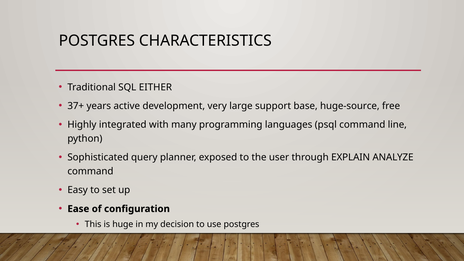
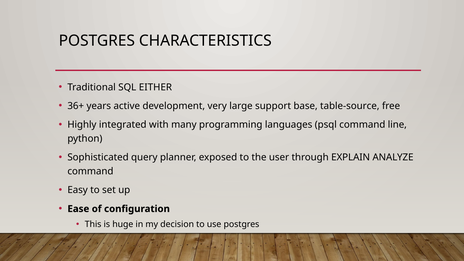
37+: 37+ -> 36+ (76, 106)
huge-source: huge-source -> table-source (350, 106)
